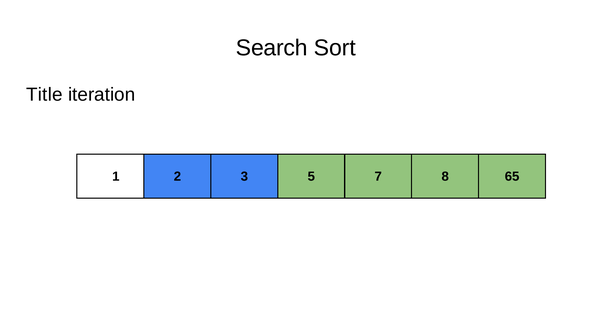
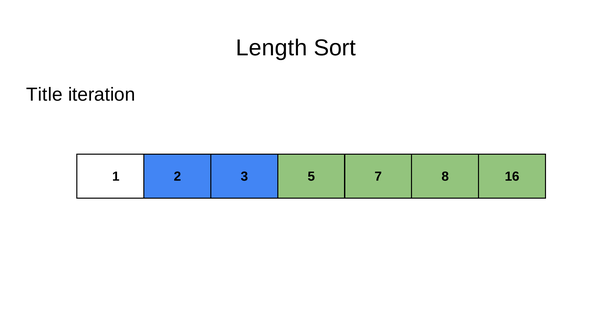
Search: Search -> Length (272, 48)
65: 65 -> 16 (512, 176)
